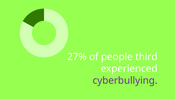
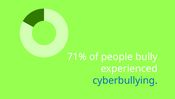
27%: 27% -> 71% (77, 56)
third: third -> bully (146, 56)
cyberbullying colour: purple -> blue (125, 80)
